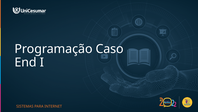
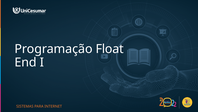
Caso: Caso -> Float (110, 49)
